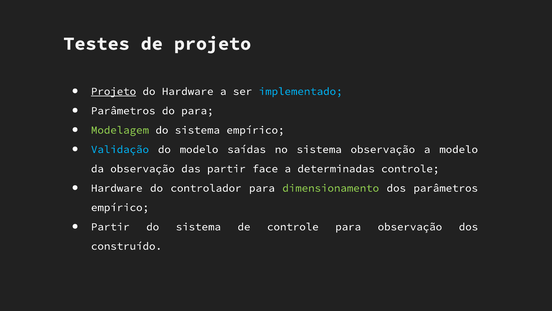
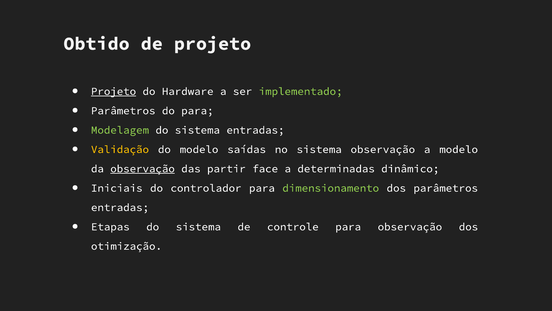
Testes: Testes -> Obtido (97, 44)
implementado colour: light blue -> light green (301, 91)
sistema empírico: empírico -> entradas (255, 130)
Validação colour: light blue -> yellow (120, 149)
observação underline: none -> present (143, 168)
determinadas controle: controle -> dinâmico (410, 168)
Hardware: Hardware -> Iniciais (117, 188)
empírico: empírico -> entradas (120, 207)
Partir: Partir -> Etapas (110, 226)
construído: construído -> otimização (126, 246)
